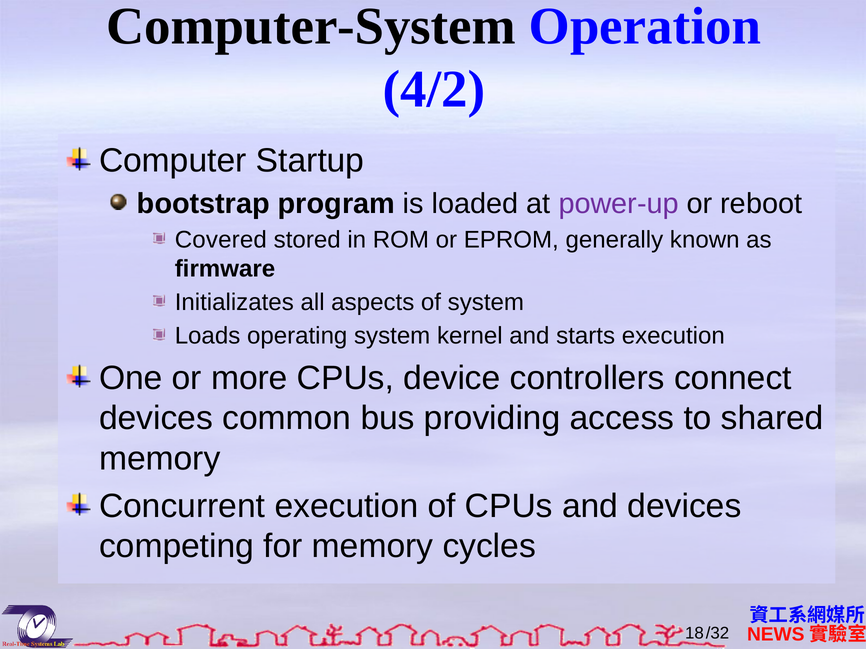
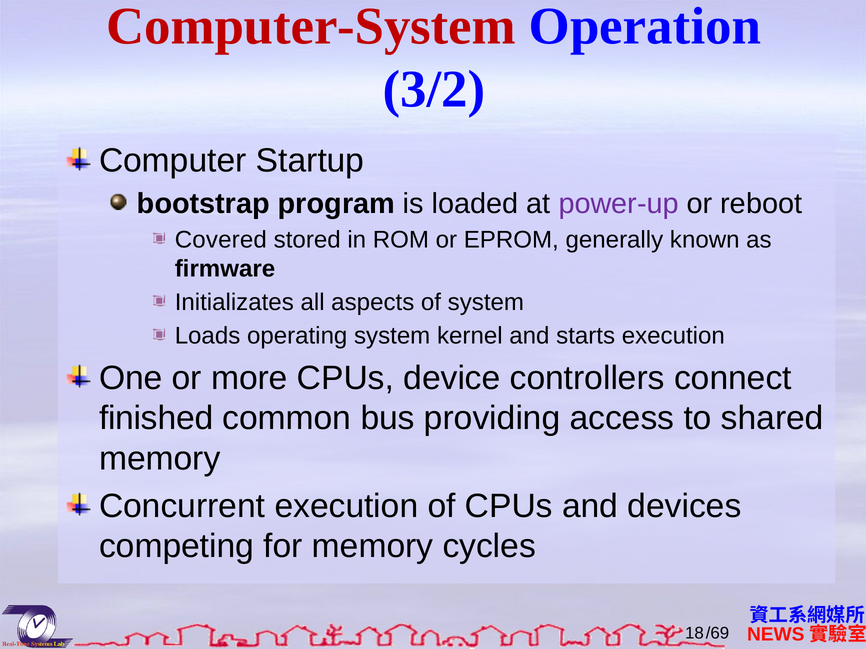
Computer-System colour: black -> red (311, 26)
4/2: 4/2 -> 3/2 (434, 90)
devices: devices -> finished (156, 419)
/32: /32 -> /69 (717, 634)
